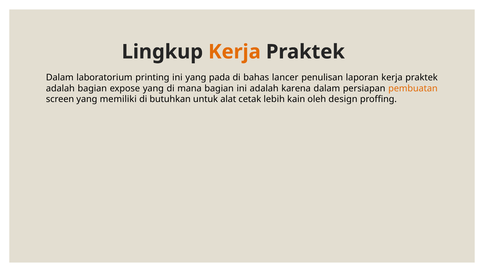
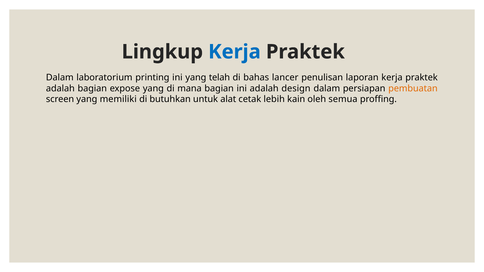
Kerja colour: orange -> blue (234, 52)
pada: pada -> telah (219, 78)
karena: karena -> design (296, 88)
design: design -> semua (343, 99)
